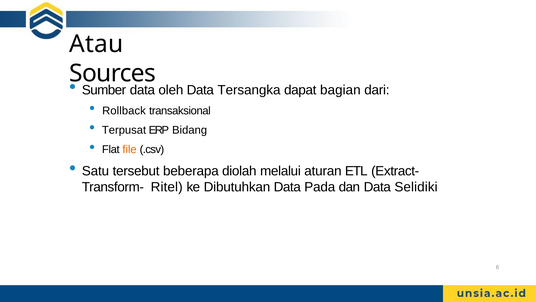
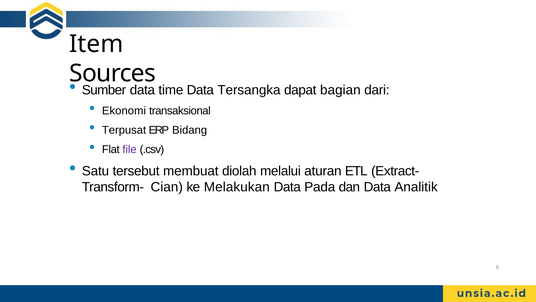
Atau: Atau -> Item (96, 44)
oleh: oleh -> time (171, 90)
Rollback: Rollback -> Ekonomi (124, 110)
file colour: orange -> purple (130, 149)
beberapa: beberapa -> membuat (191, 171)
Ritel: Ritel -> Cian (167, 187)
Dibutuhkan: Dibutuhkan -> Melakukan (237, 187)
Selidiki: Selidiki -> Analitik (416, 187)
